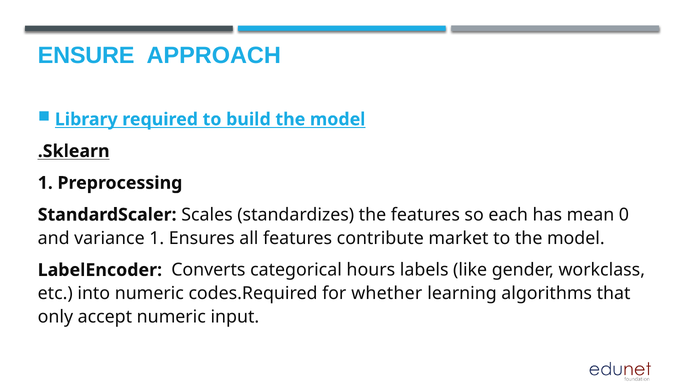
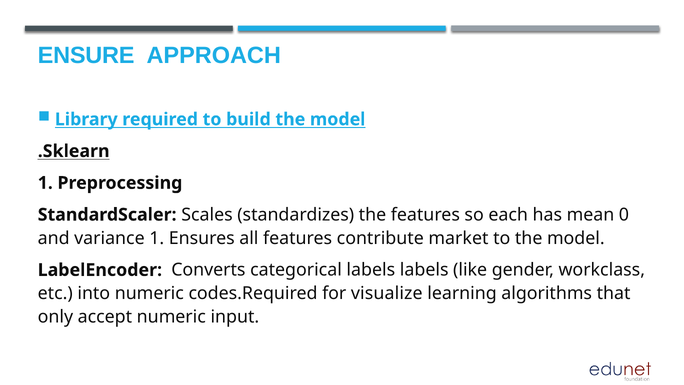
categorical hours: hours -> labels (371, 270)
whether: whether -> visualize (387, 293)
